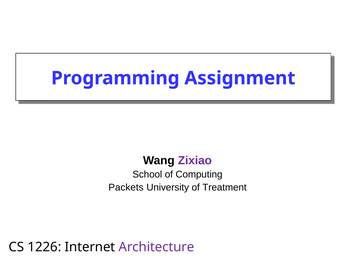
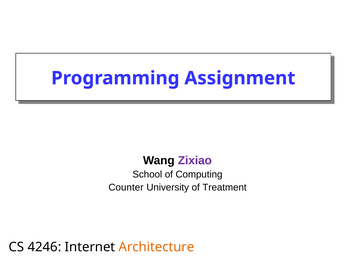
Packets: Packets -> Counter (126, 188)
1226: 1226 -> 4246 (44, 247)
Architecture colour: purple -> orange (156, 247)
